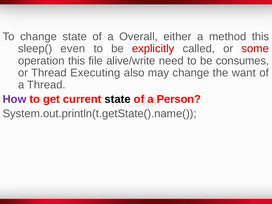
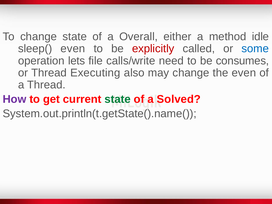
method this: this -> idle (260, 37)
some colour: red -> blue (255, 49)
operation this: this -> lets (77, 61)
alive/write: alive/write -> calls/write (131, 61)
the want: want -> even (244, 73)
state colour: black -> green (118, 99)
Person: Person -> Solved (179, 99)
